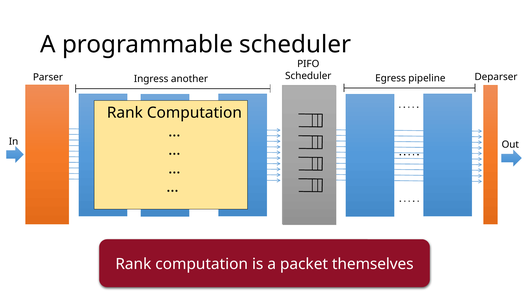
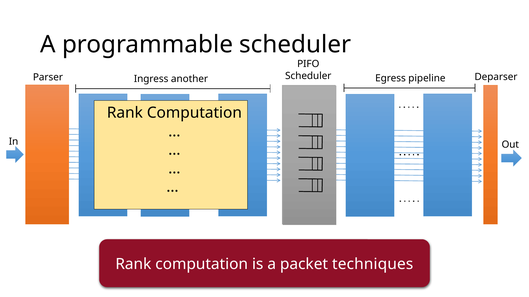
themselves: themselves -> techniques (373, 265)
